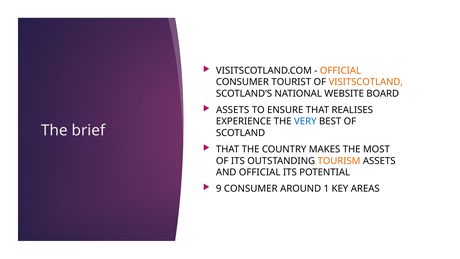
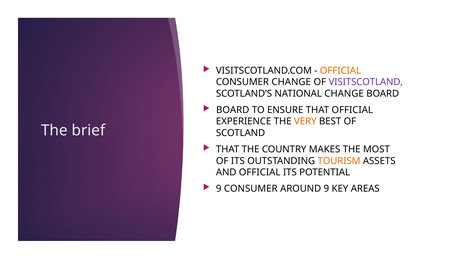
CONSUMER TOURIST: TOURIST -> CHANGE (291, 82)
VISITSCOTLAND colour: orange -> purple (366, 82)
NATIONAL WEBSITE: WEBSITE -> CHANGE (344, 94)
ASSETS: ASSETS -> BOARD (233, 110)
THAT REALISES: REALISES -> OFFICIAL (352, 110)
VERY colour: blue -> orange (305, 121)
AROUND 1: 1 -> 9 (326, 189)
